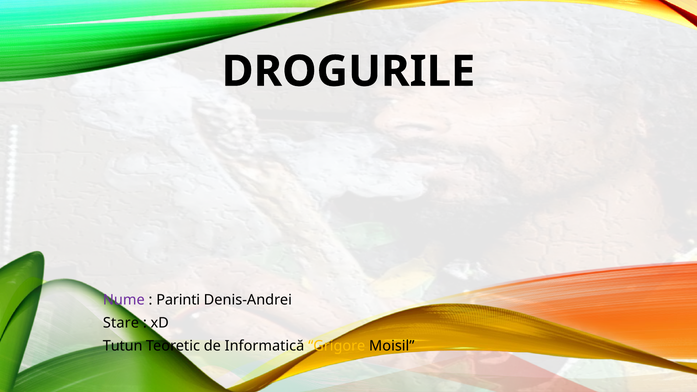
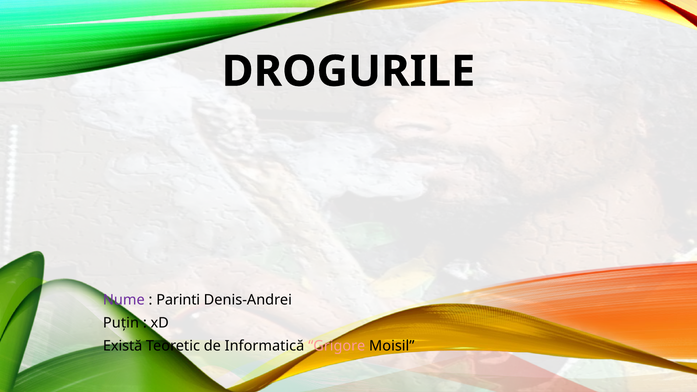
Stare: Stare -> Puțin (121, 323)
Tutun: Tutun -> Există (123, 346)
Grigore colour: yellow -> pink (337, 346)
